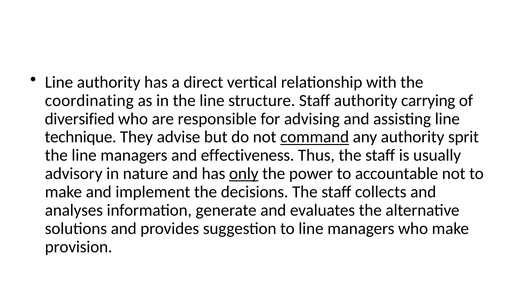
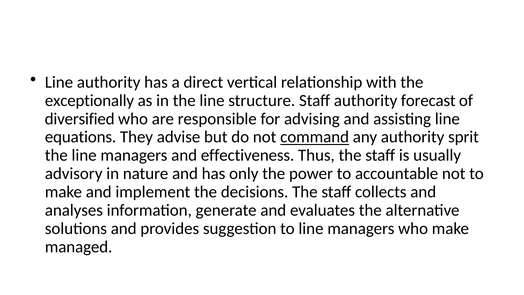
coordinating: coordinating -> exceptionally (89, 100)
carrying: carrying -> forecast (428, 100)
technique: technique -> equations (81, 137)
only underline: present -> none (244, 174)
provision: provision -> managed (79, 247)
